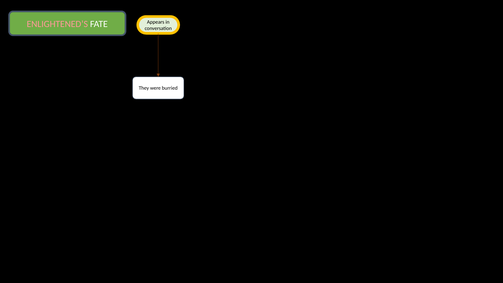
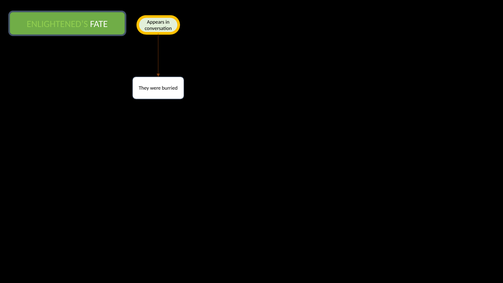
ENLIGHTENED’S colour: pink -> light green (57, 24)
